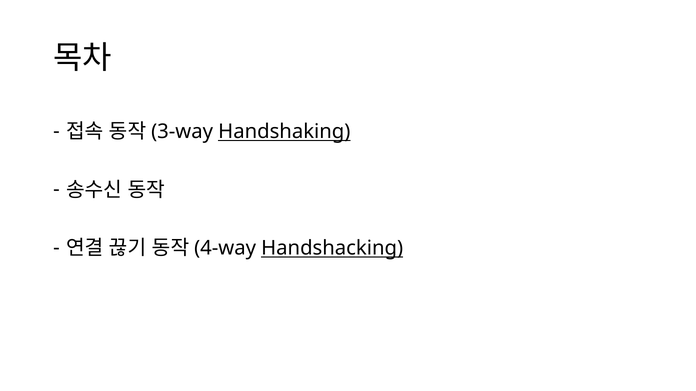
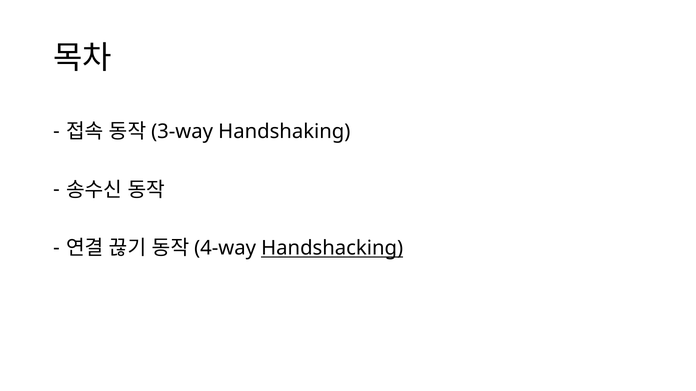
Handshaking underline: present -> none (284, 132)
